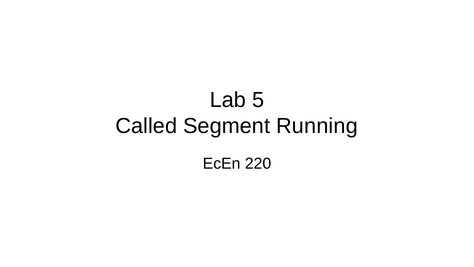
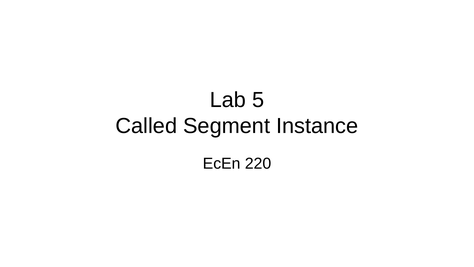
Running: Running -> Instance (317, 126)
